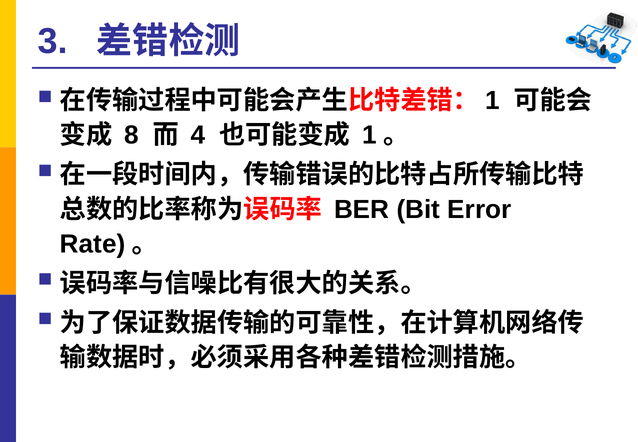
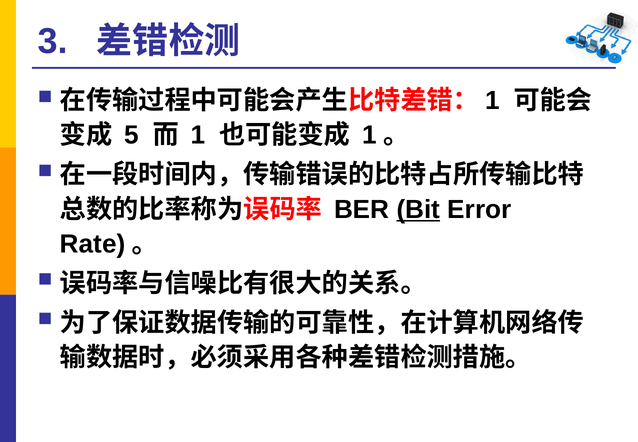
8: 8 -> 5 (132, 135)
4: 4 -> 1 (198, 135)
Bit underline: none -> present (418, 209)
